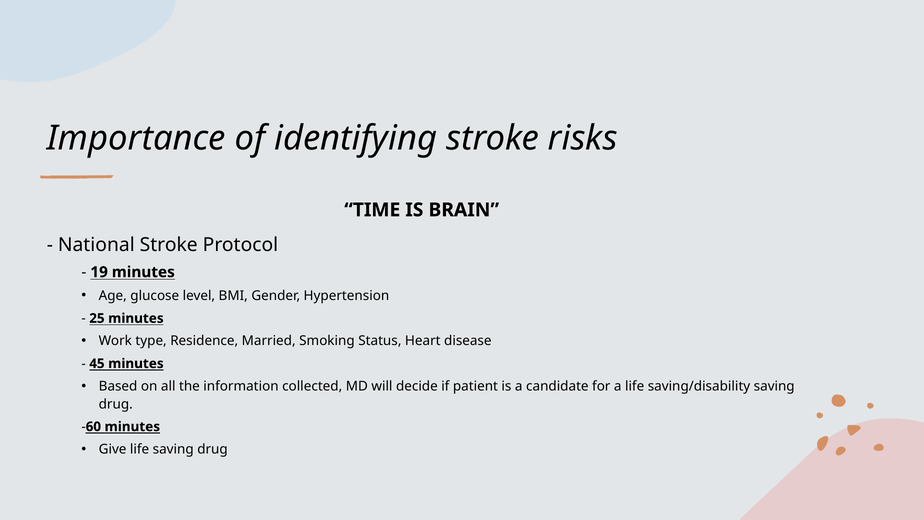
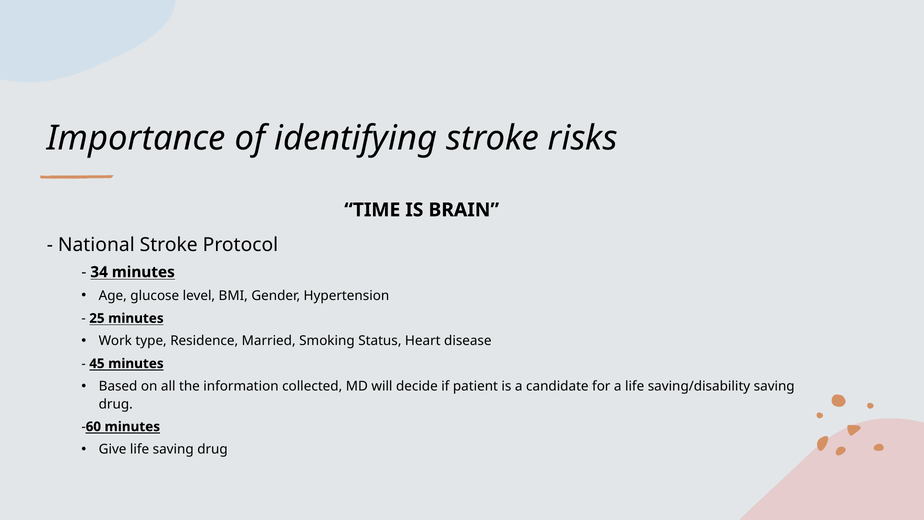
19: 19 -> 34 (99, 272)
